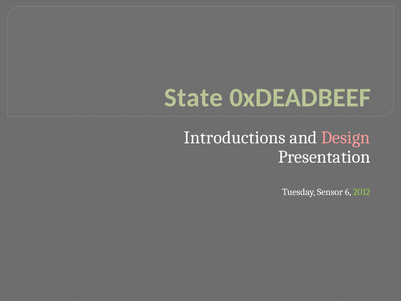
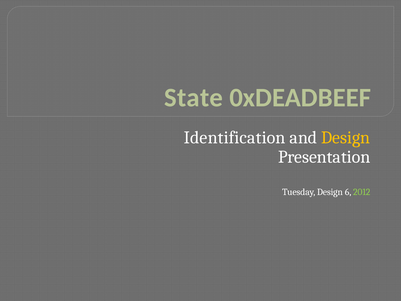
Introductions: Introductions -> Identification (235, 138)
Design colour: pink -> yellow (346, 138)
Tuesday Sensor: Sensor -> Design (330, 192)
